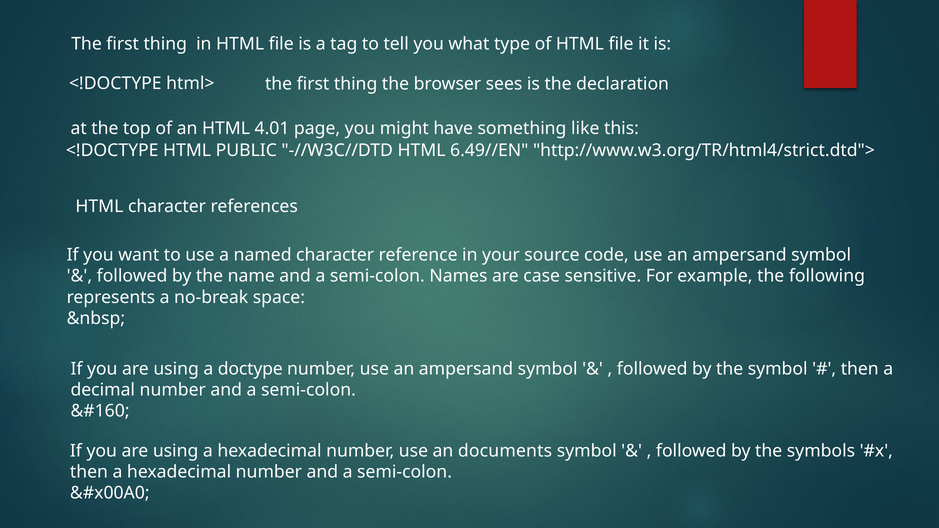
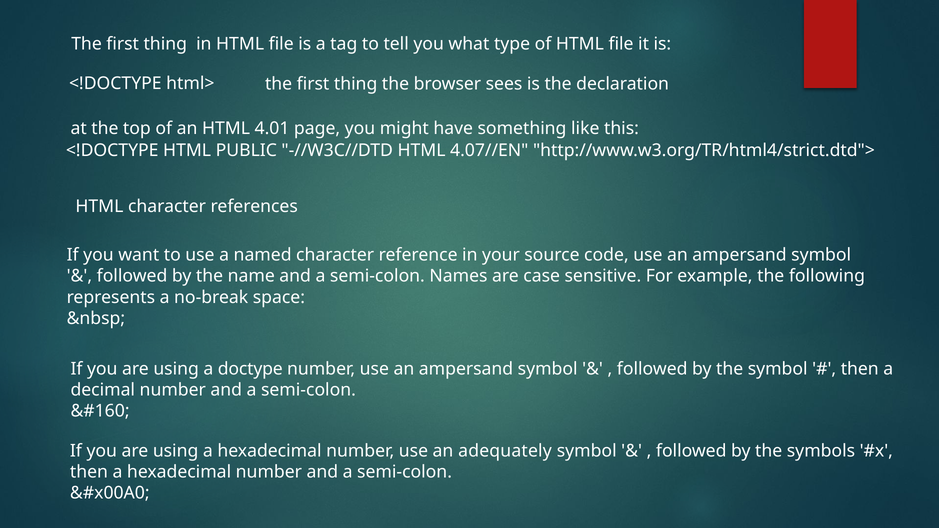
6.49//EN: 6.49//EN -> 4.07//EN (489, 150)
documents: documents -> adequately (505, 451)
